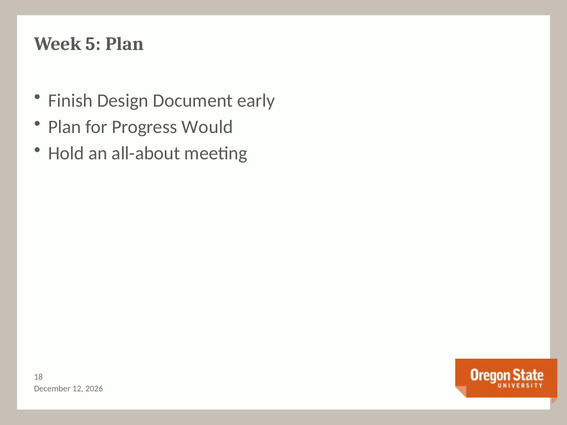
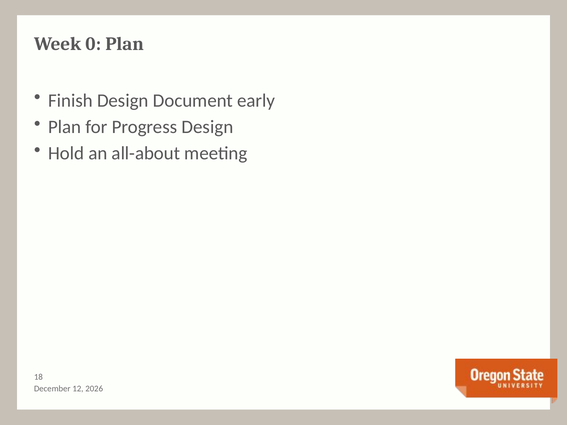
5: 5 -> 0 (93, 44)
Progress Would: Would -> Design (207, 127)
